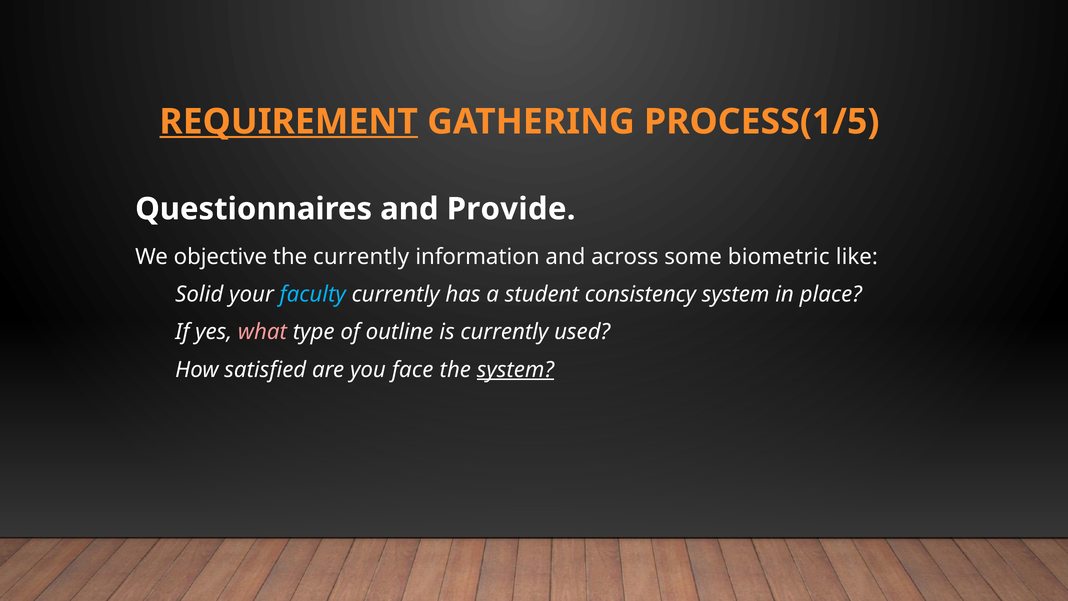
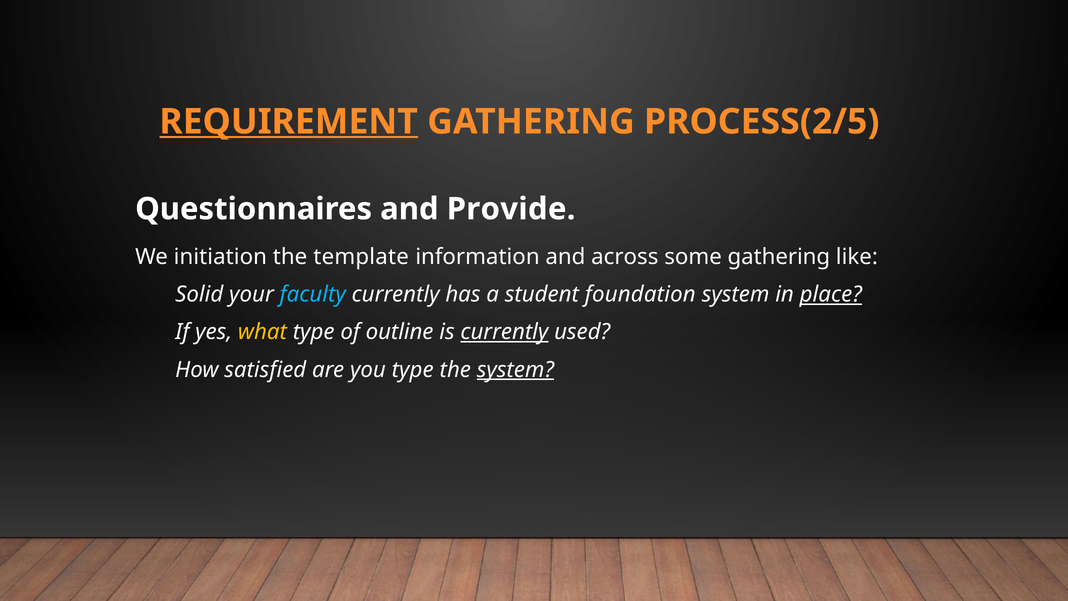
PROCESS(1/5: PROCESS(1/5 -> PROCESS(2/5 (762, 122)
objective: objective -> initiation (220, 257)
the currently: currently -> template (361, 257)
some biometric: biometric -> gathering (779, 257)
consistency: consistency -> foundation (640, 294)
place underline: none -> present (831, 294)
what colour: pink -> yellow (262, 332)
currently underline: none -> present (504, 332)
you face: face -> type (413, 370)
